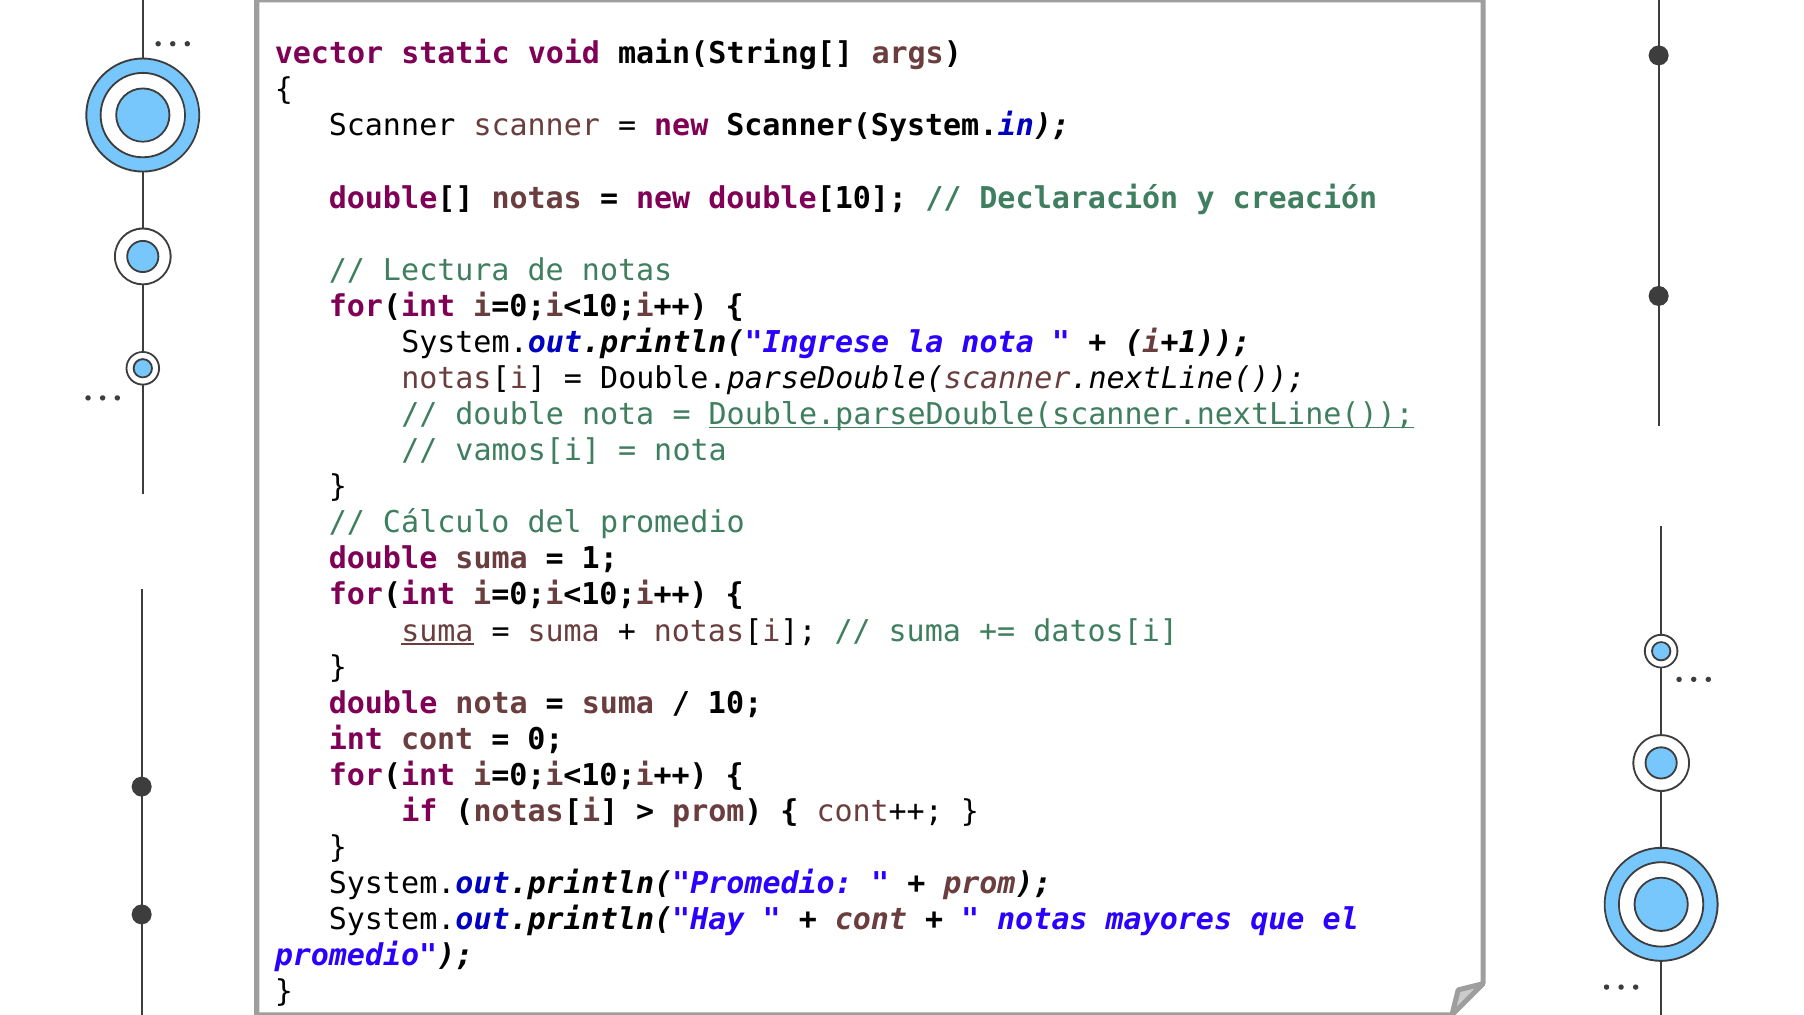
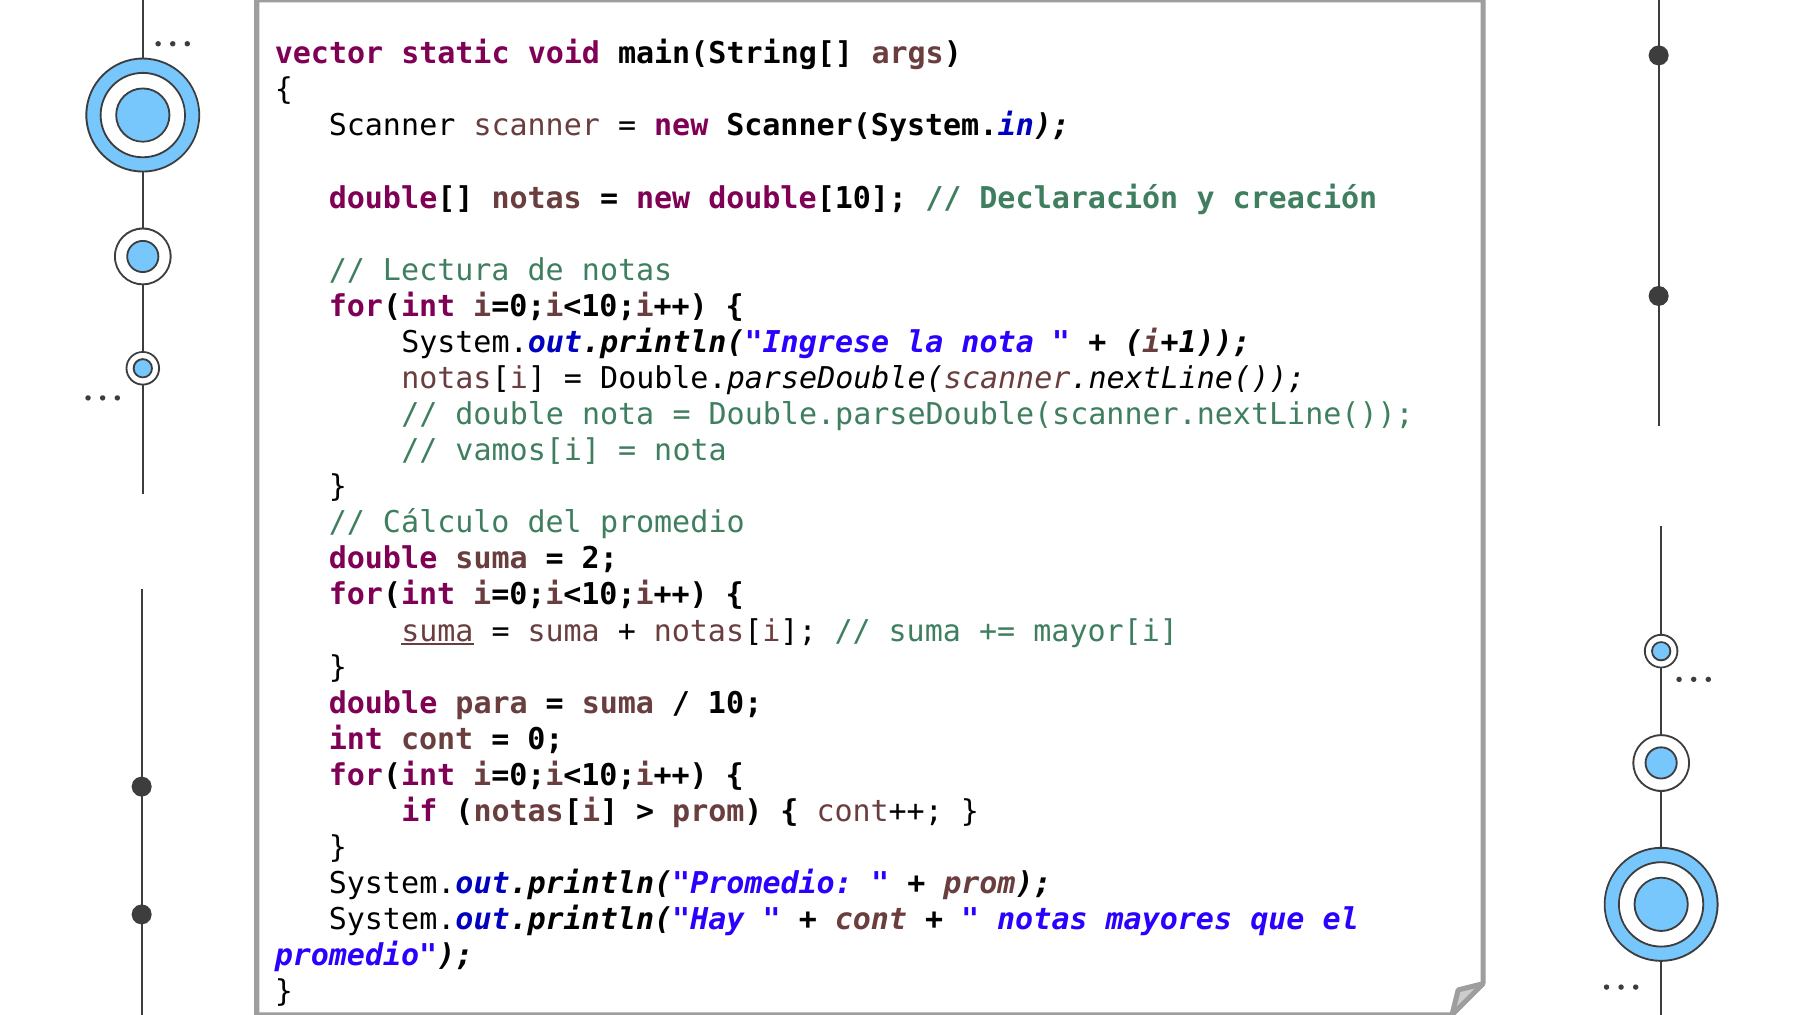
Double.parseDouble(scanner.nextLine( underline: present -> none (1061, 415)
1: 1 -> 2 (600, 559)
datos[i: datos[i -> mayor[i (1106, 631)
nota: nota -> para (492, 703)
